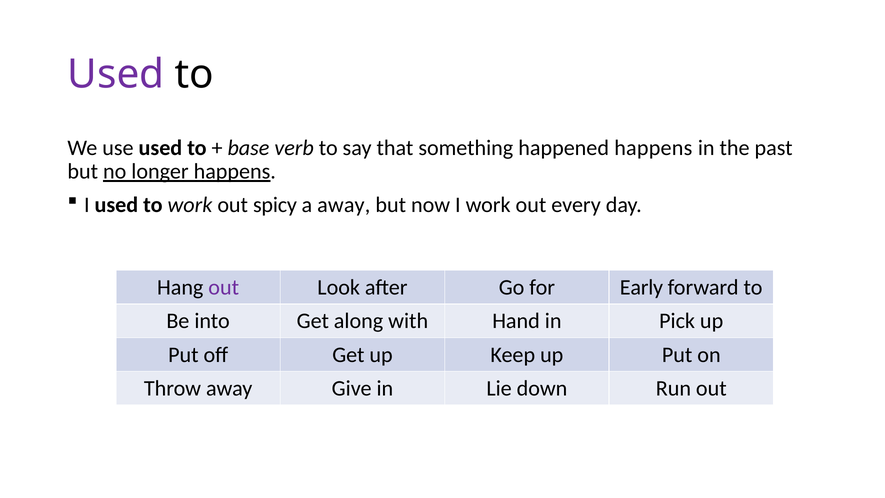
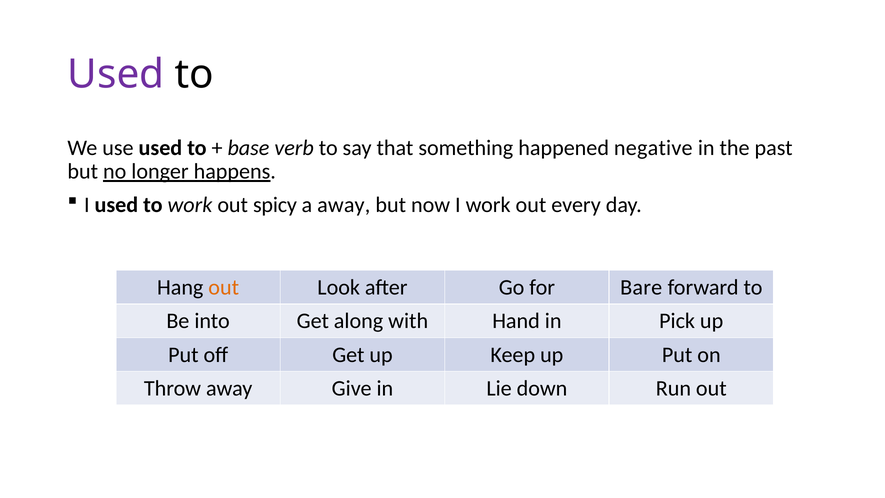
happened happens: happens -> negative (653, 148)
out colour: purple -> orange (224, 287)
Early: Early -> Bare (641, 287)
